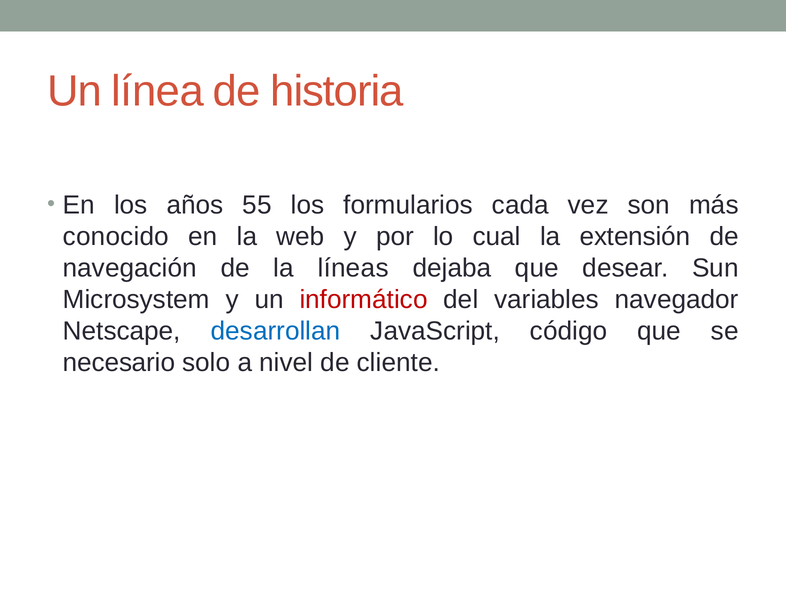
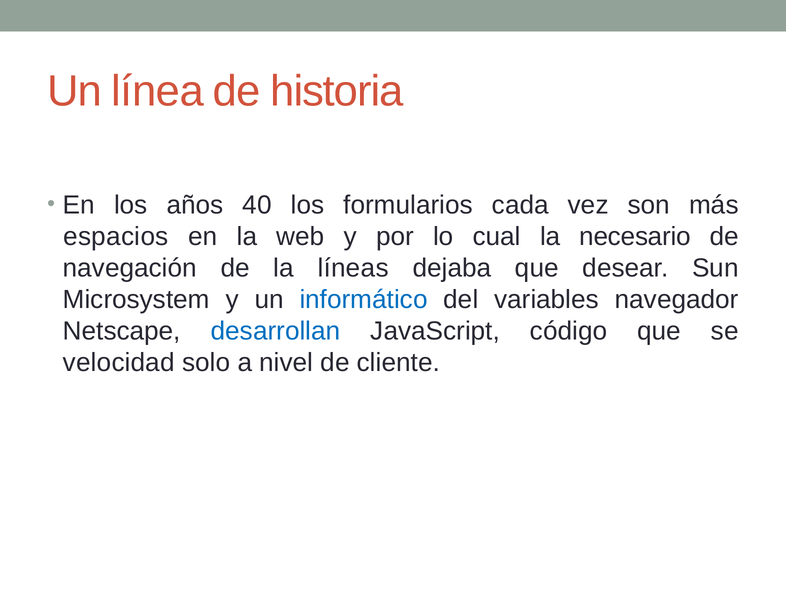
55: 55 -> 40 (257, 205)
conocido: conocido -> espacios (116, 236)
extensión: extensión -> necesario (635, 236)
informático colour: red -> blue (364, 299)
necesario: necesario -> velocidad (119, 362)
